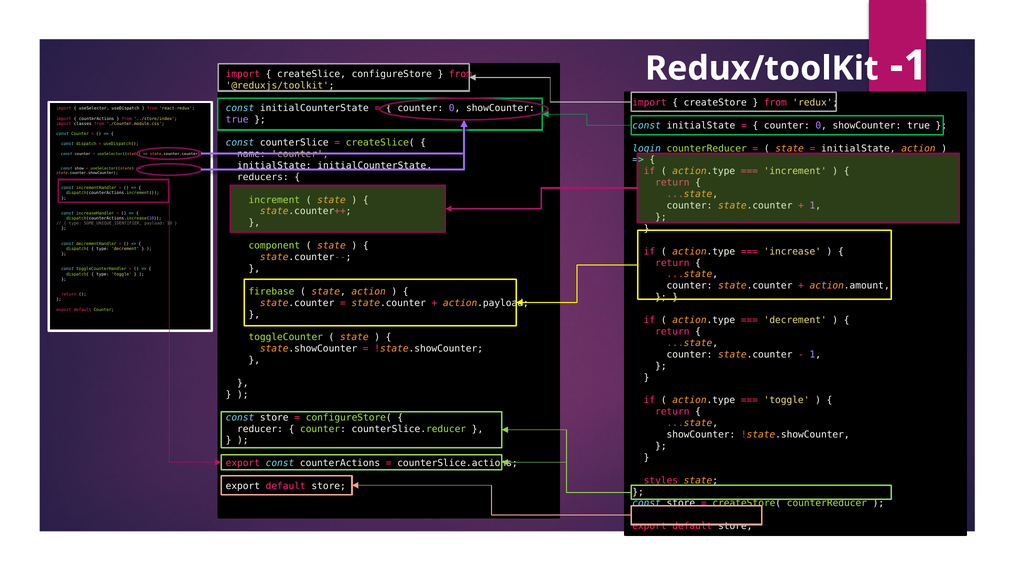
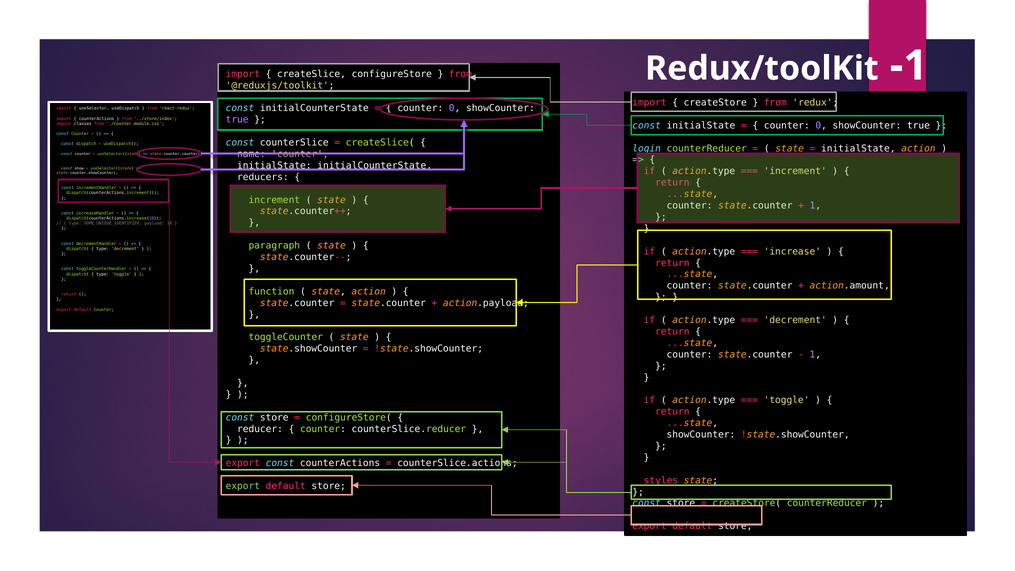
component: component -> paragraph (274, 246)
firebase: firebase -> function (271, 291)
export colour: white -> light green (243, 486)
